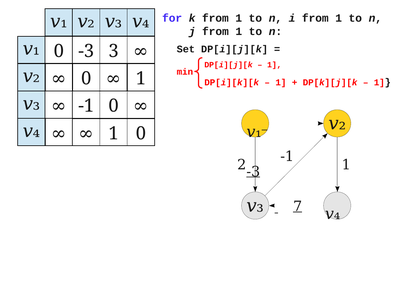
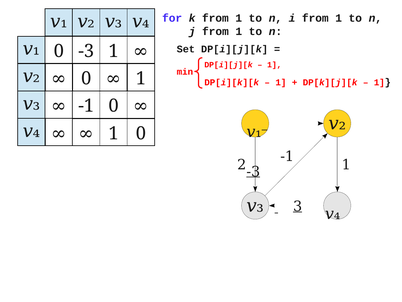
-3 3: 3 -> 1 (114, 51)
7: 7 -> 3 (298, 206)
